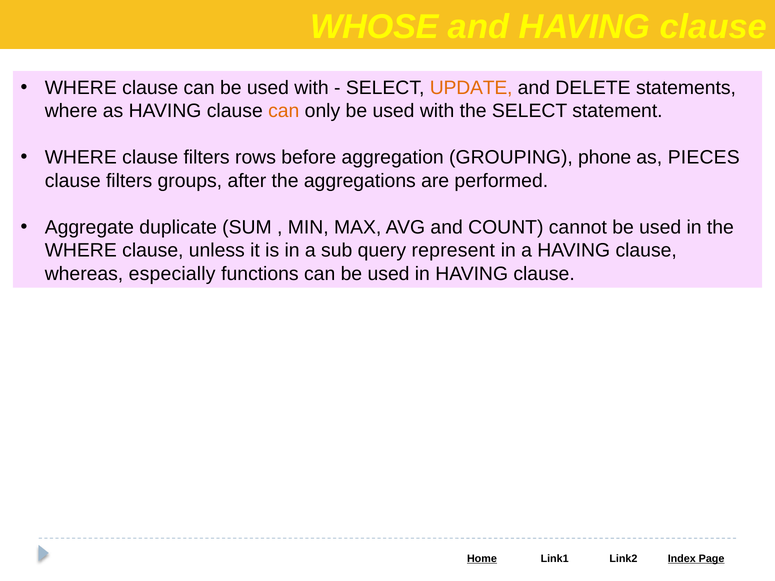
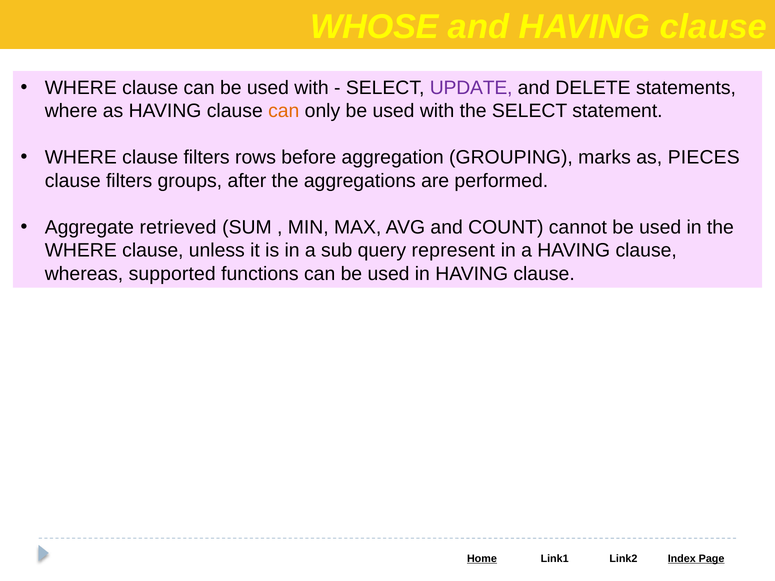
UPDATE colour: orange -> purple (471, 88)
phone: phone -> marks (605, 158)
duplicate: duplicate -> retrieved (178, 227)
especially: especially -> supported (172, 274)
